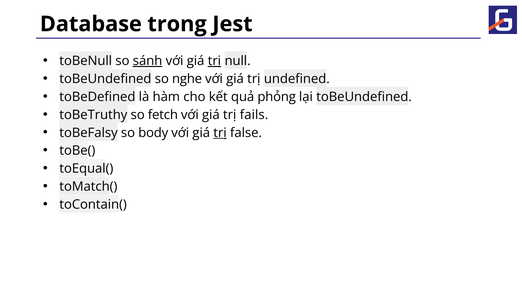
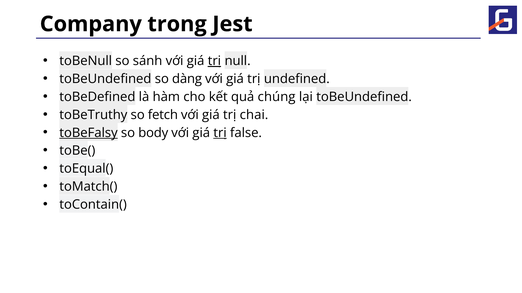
Database: Database -> Company (91, 24)
sánh underline: present -> none (148, 61)
nghe: nghe -> dàng (187, 79)
phỏng: phỏng -> chúng (277, 97)
fails: fails -> chai (254, 115)
toBeFalsy underline: none -> present (89, 133)
